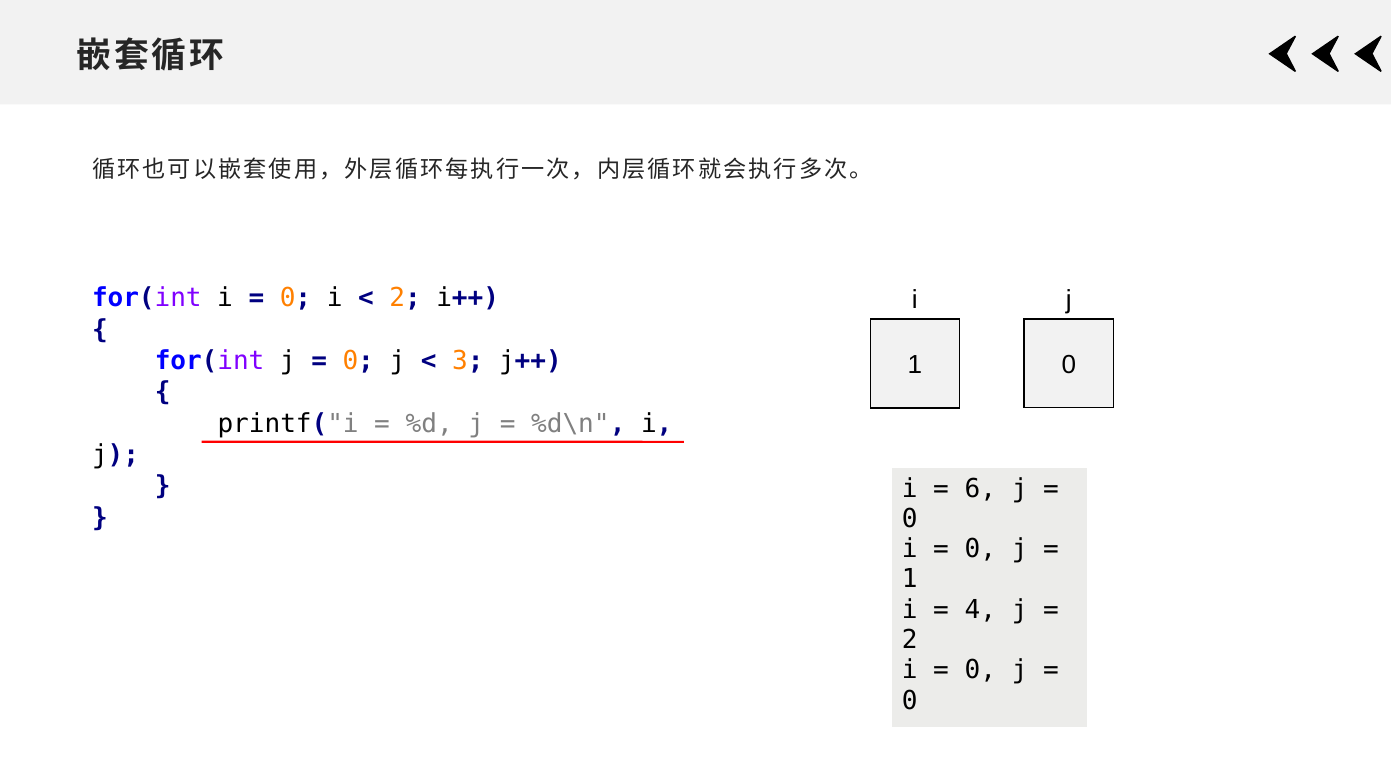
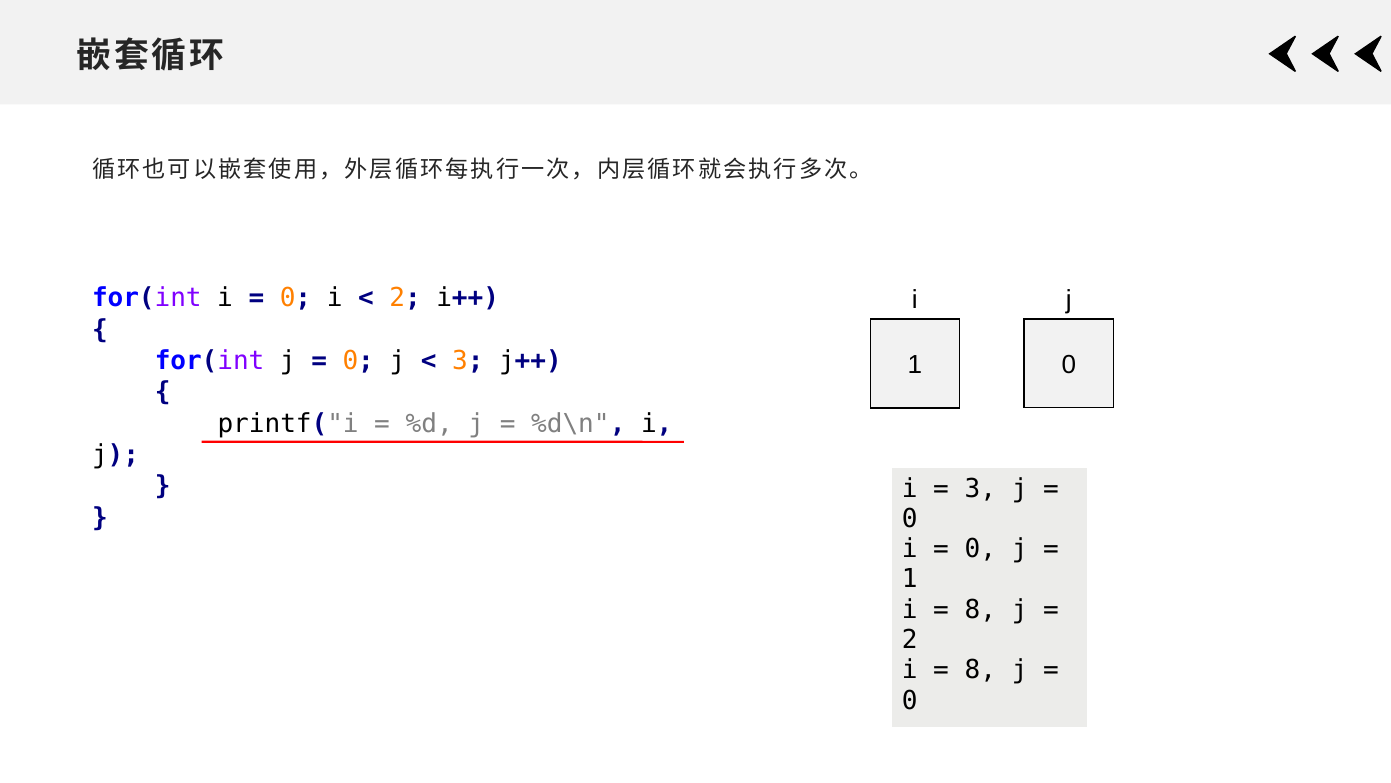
6: 6 -> 3 (980, 488)
4: 4 -> 8 (980, 609)
0: 0 -> 8 (980, 670)
